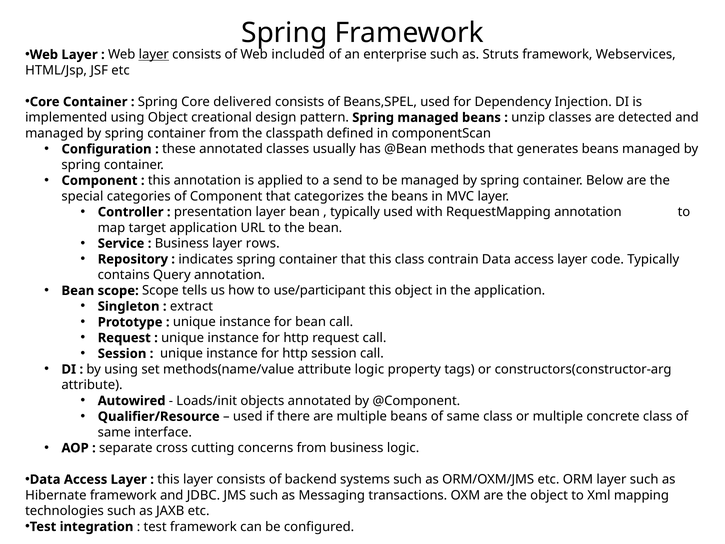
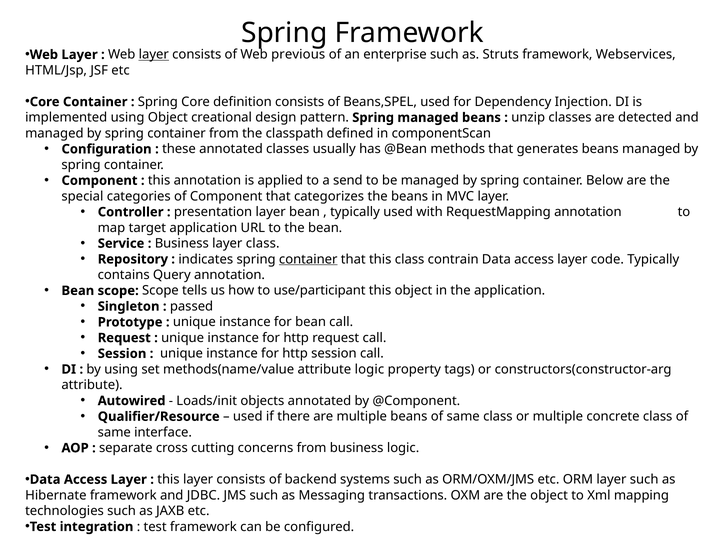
included: included -> previous (298, 55)
delivered: delivered -> definition (243, 102)
layer rows: rows -> class (263, 243)
container underline: none -> present (308, 259)
extract: extract -> passed (192, 306)
